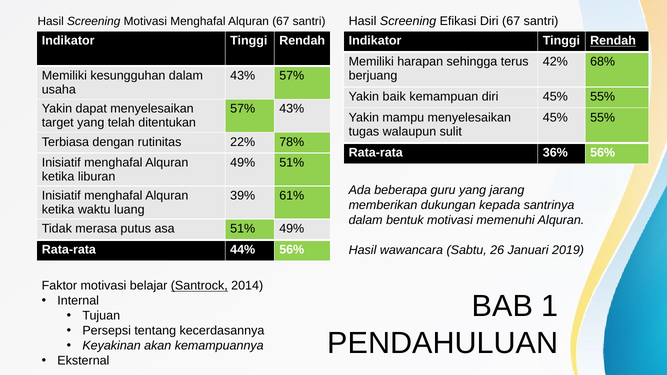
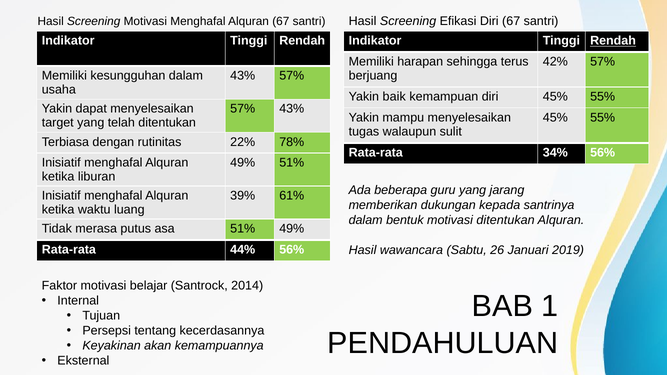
42% 68%: 68% -> 57% (603, 62)
36%: 36% -> 34% (555, 153)
motivasi memenuhi: memenuhi -> ditentukan (506, 220)
Santrock underline: present -> none (199, 286)
